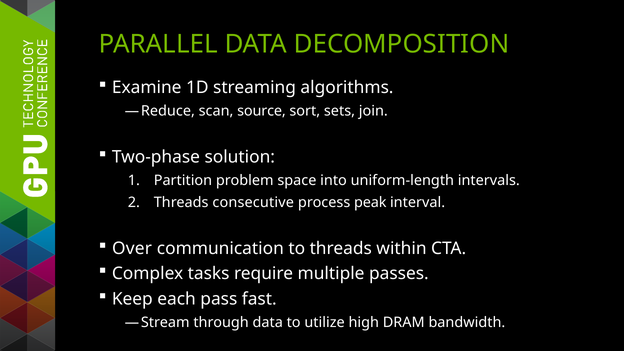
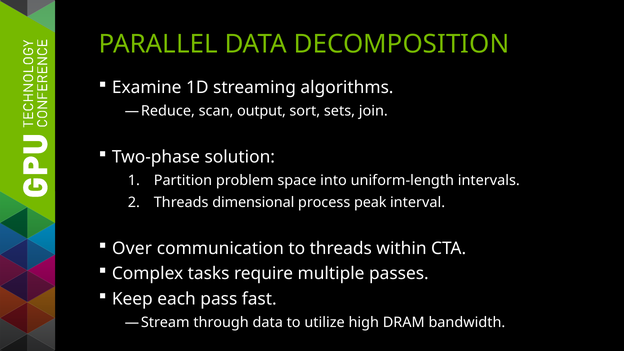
source: source -> output (262, 111)
consecutive: consecutive -> dimensional (253, 203)
